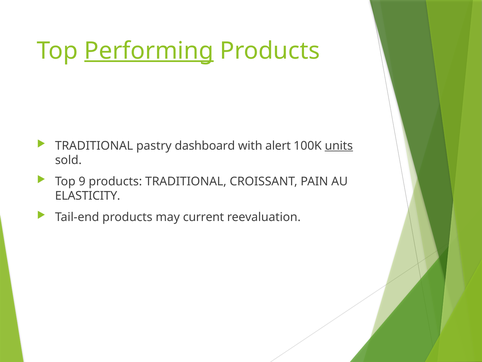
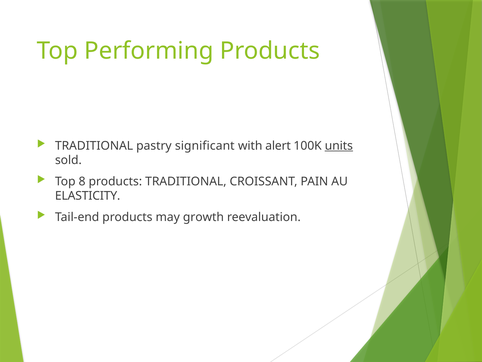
Performing underline: present -> none (149, 51)
dashboard: dashboard -> significant (205, 146)
9: 9 -> 8 (82, 181)
current: current -> growth (203, 217)
